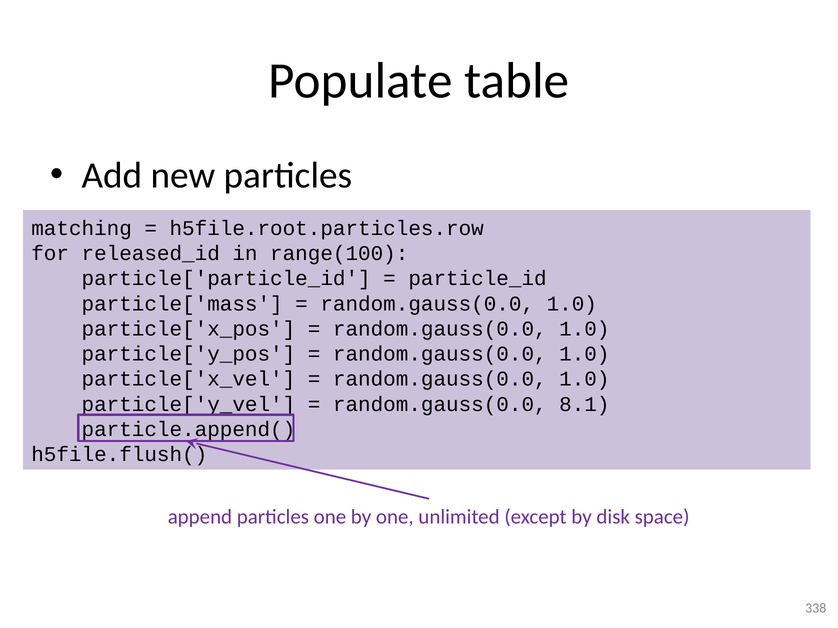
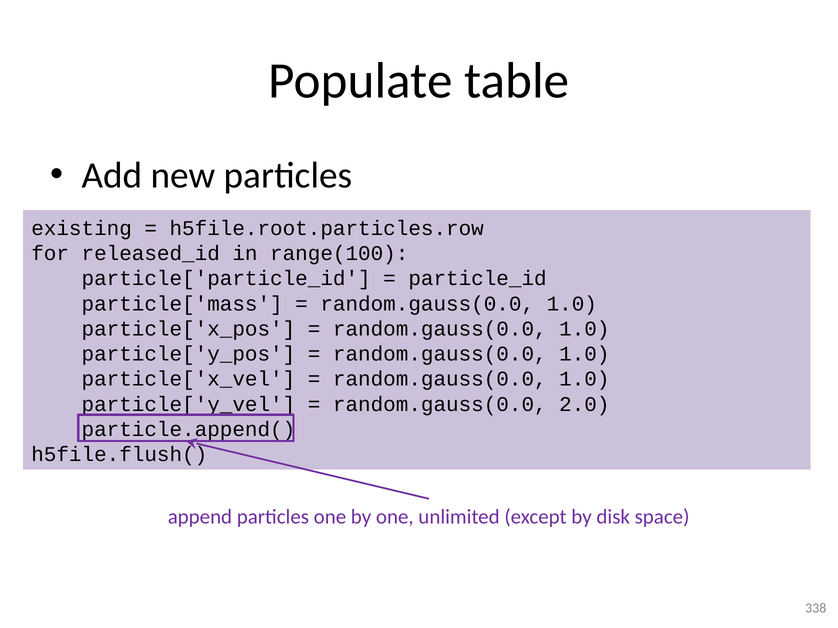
matching: matching -> existing (82, 228)
8.1: 8.1 -> 2.0 (584, 404)
